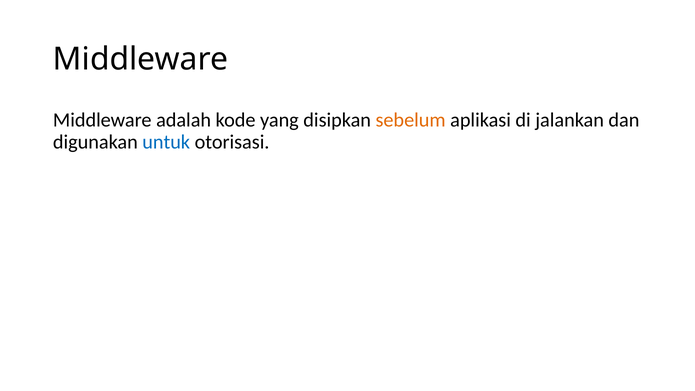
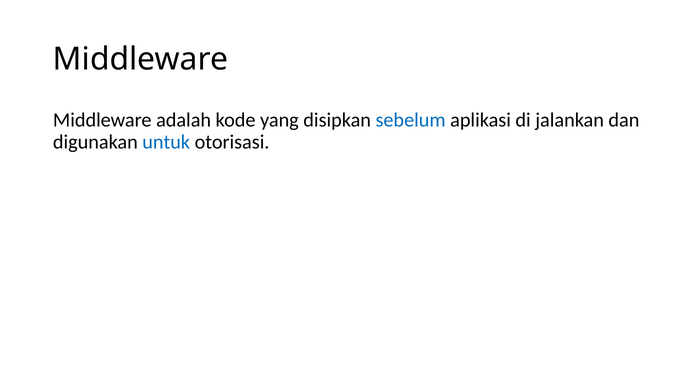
sebelum colour: orange -> blue (411, 120)
